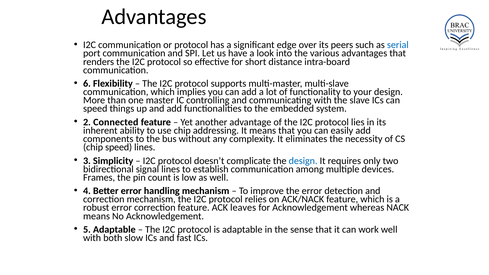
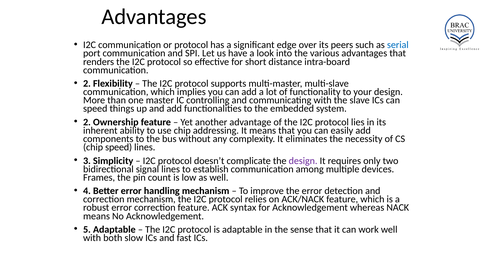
6: 6 -> 2 (87, 84)
Connected: Connected -> Ownership (116, 122)
design colour: blue -> purple (303, 161)
leaves: leaves -> syntax (243, 208)
